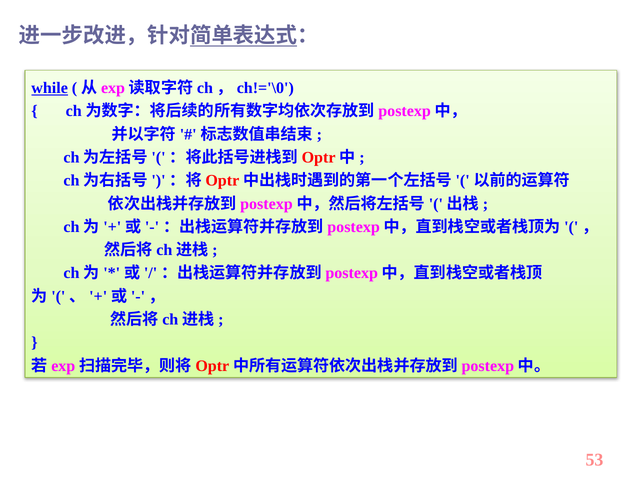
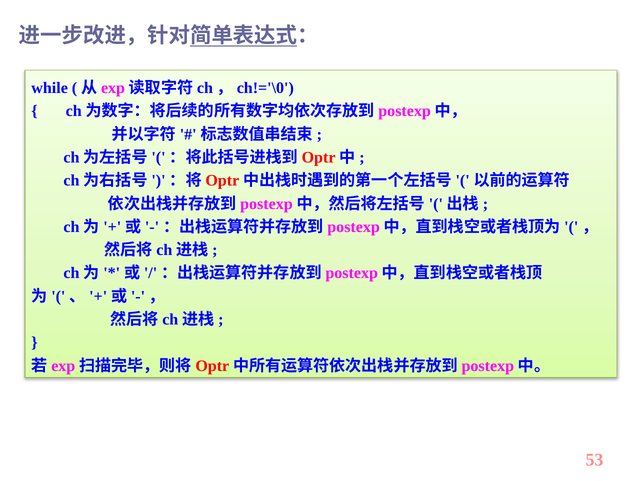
while underline: present -> none (50, 88)
